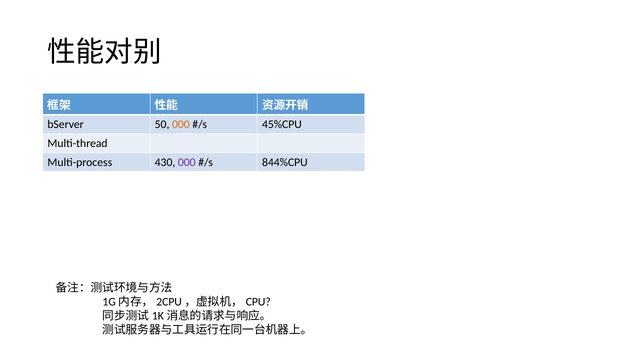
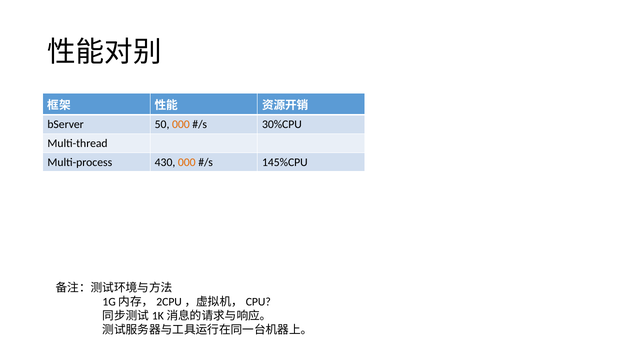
45%CPU: 45%CPU -> 30%CPU (282, 124)
000 colour: purple -> orange (187, 162)
844%CPU: 844%CPU -> 145%CPU (285, 162)
